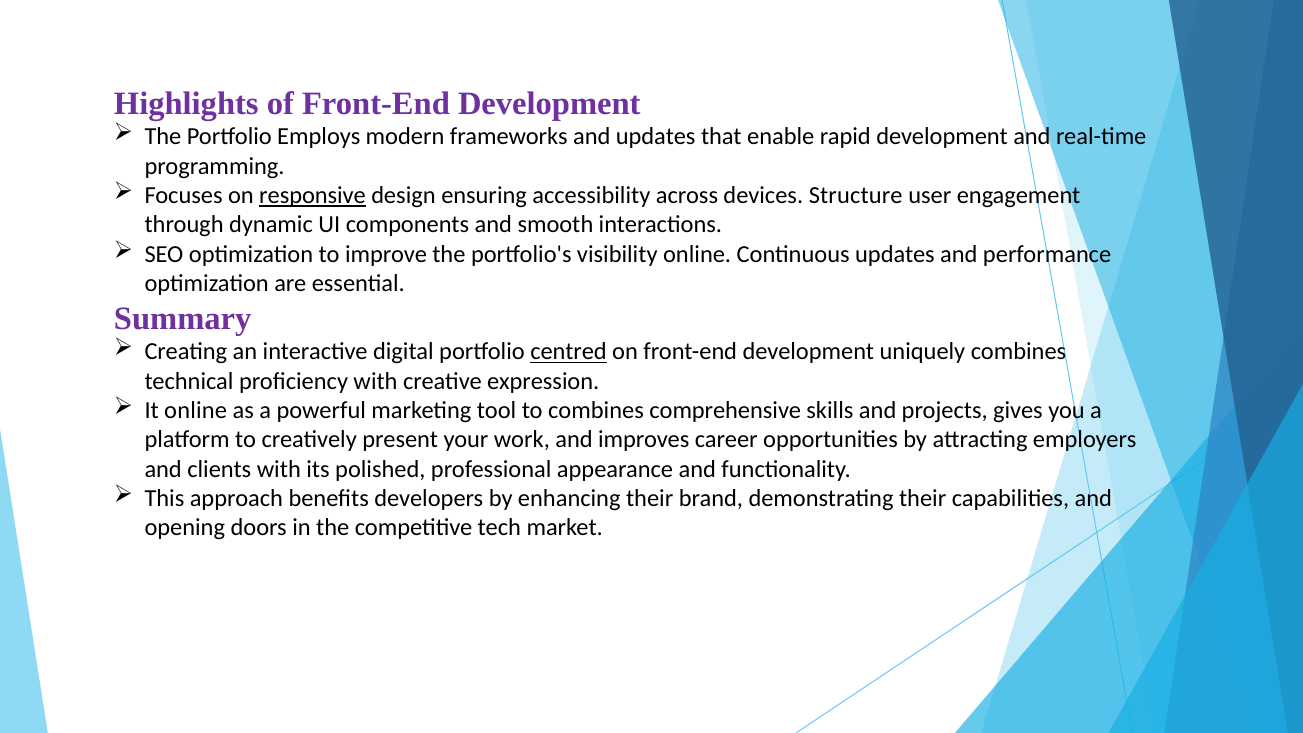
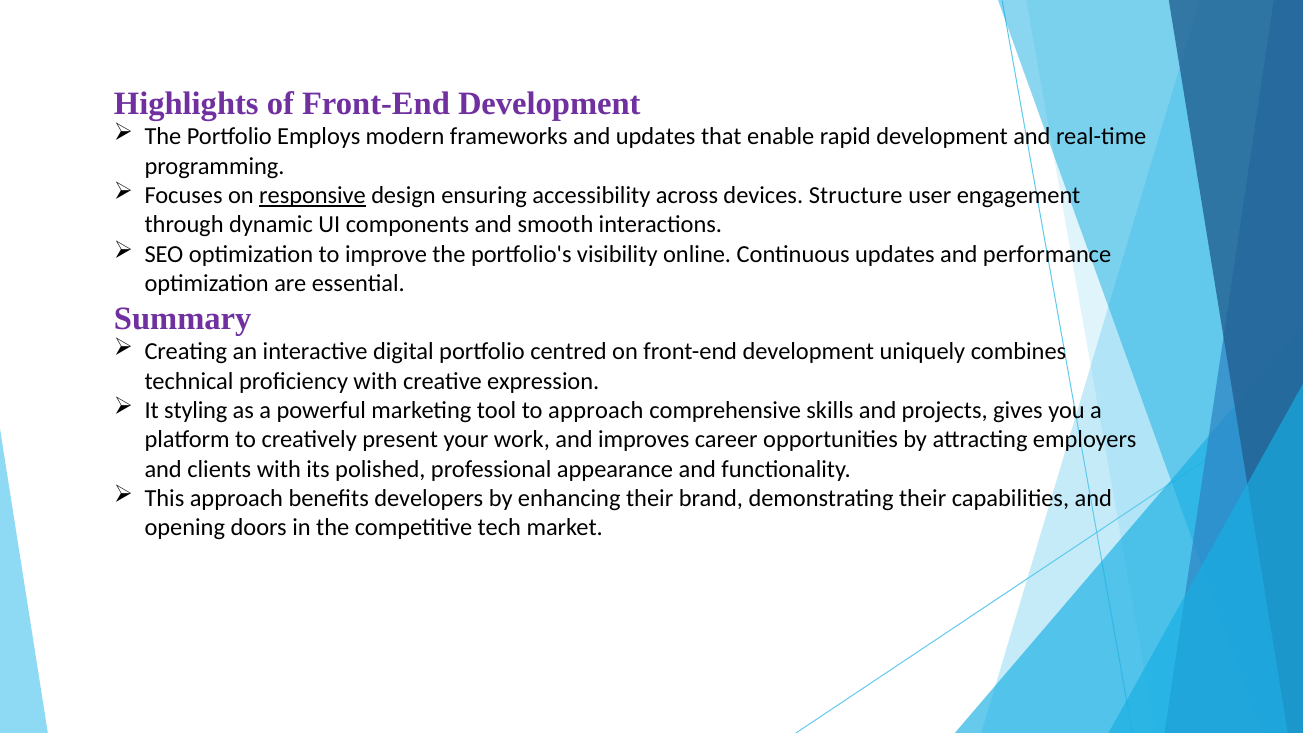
centred underline: present -> none (569, 352)
It online: online -> styling (196, 411)
to combines: combines -> approach (596, 411)
